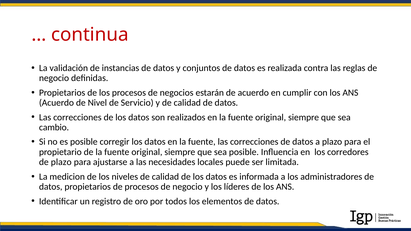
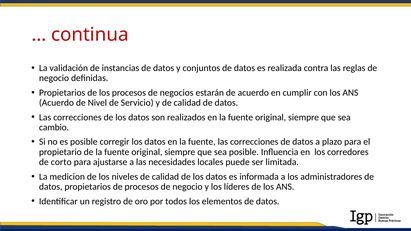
de plazo: plazo -> corto (61, 162)
